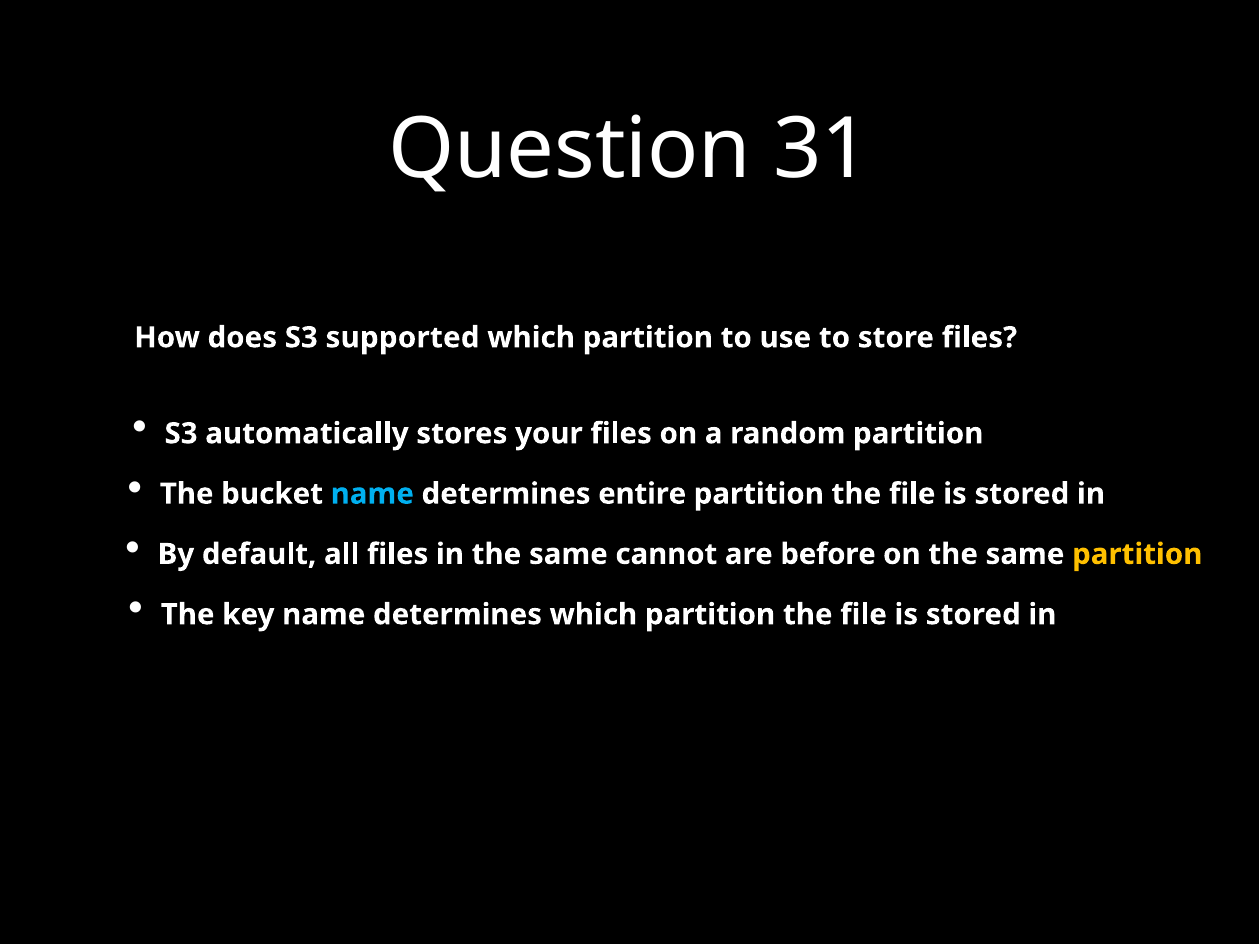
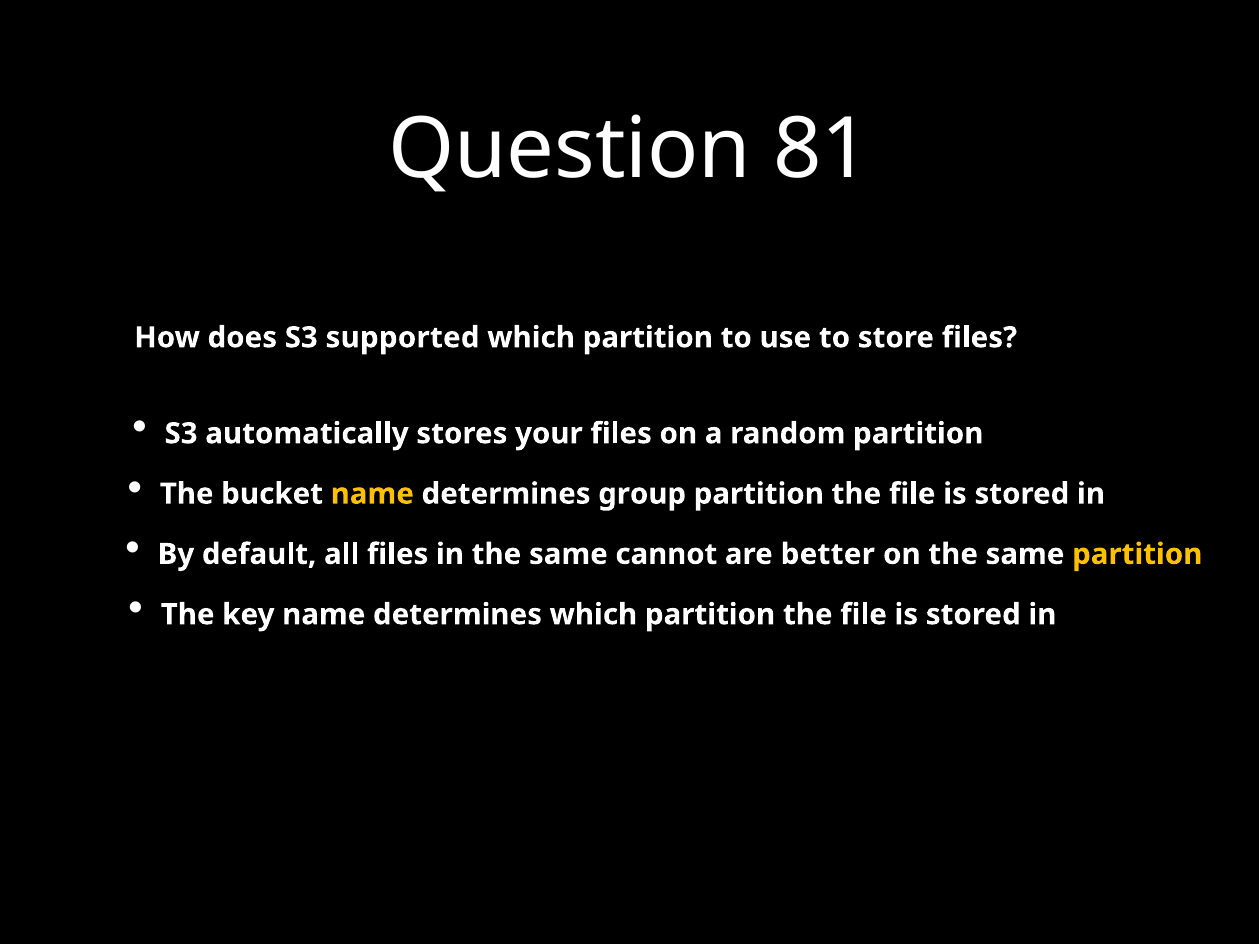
31: 31 -> 81 (822, 149)
name colour: light blue -> yellow (372, 494)
entire: entire -> group (642, 494)
before: before -> better (828, 554)
